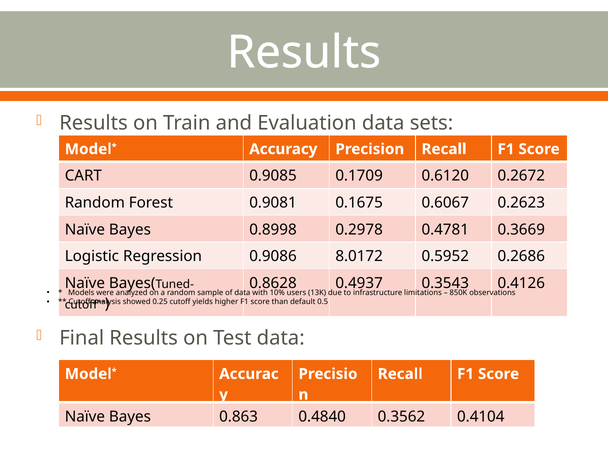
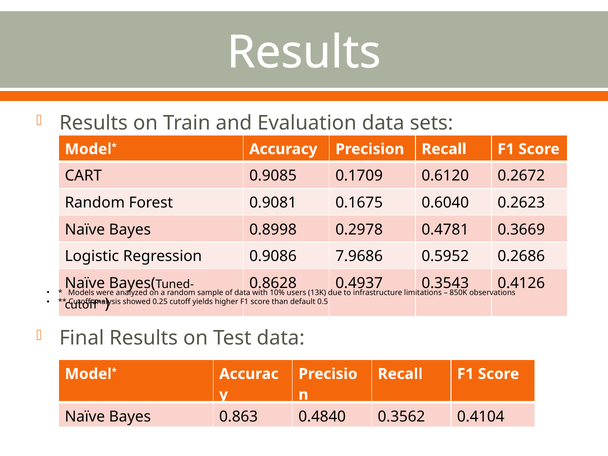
0.6067: 0.6067 -> 0.6040 (445, 203)
8.0172: 8.0172 -> 7.9686 (359, 256)
